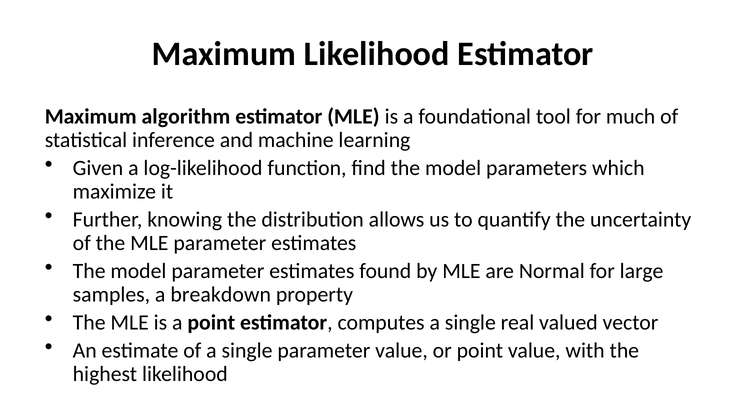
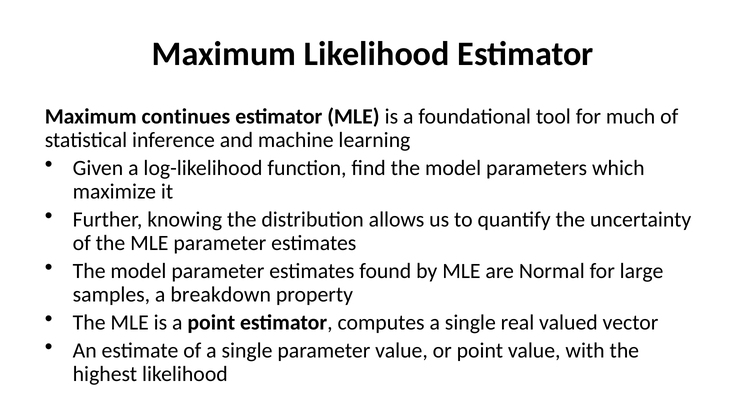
algorithm: algorithm -> continues (186, 116)
